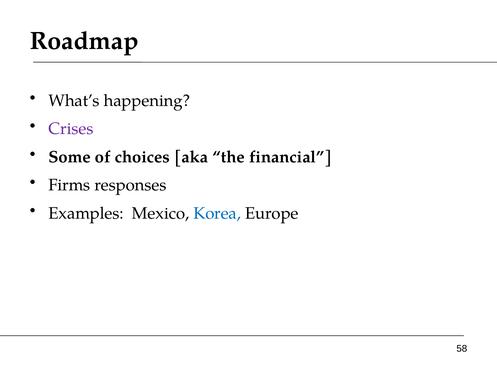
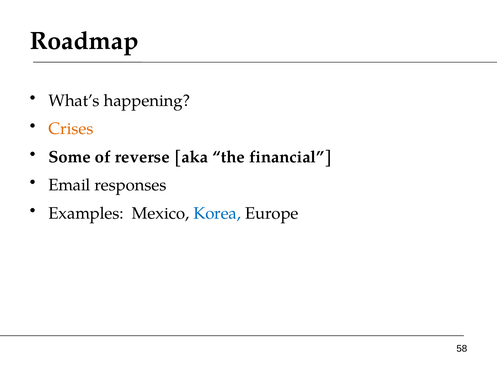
Crises colour: purple -> orange (71, 129)
choices: choices -> reverse (142, 157)
Firms: Firms -> Email (69, 185)
